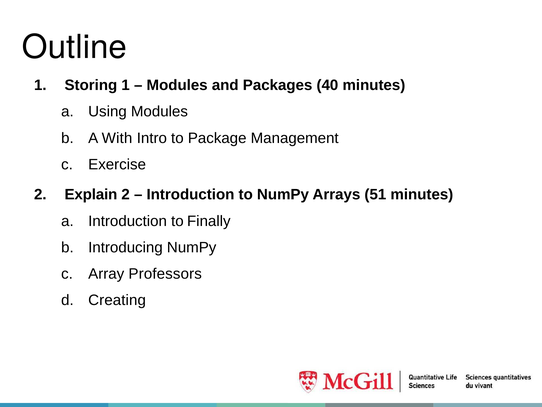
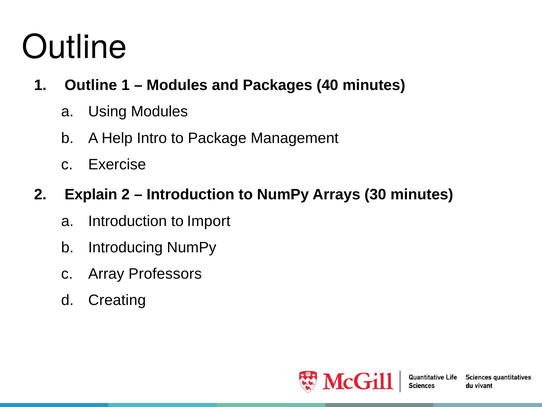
1 Storing: Storing -> Outline (91, 85)
With: With -> Help (117, 138)
51: 51 -> 30 (375, 194)
Finally: Finally -> Import (209, 221)
